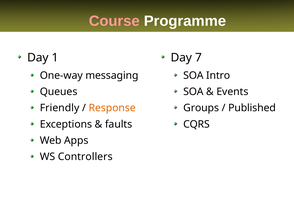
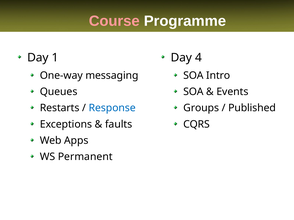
7: 7 -> 4 (199, 58)
Friendly: Friendly -> Restarts (60, 108)
Response colour: orange -> blue (112, 108)
Controllers: Controllers -> Permanent (85, 157)
